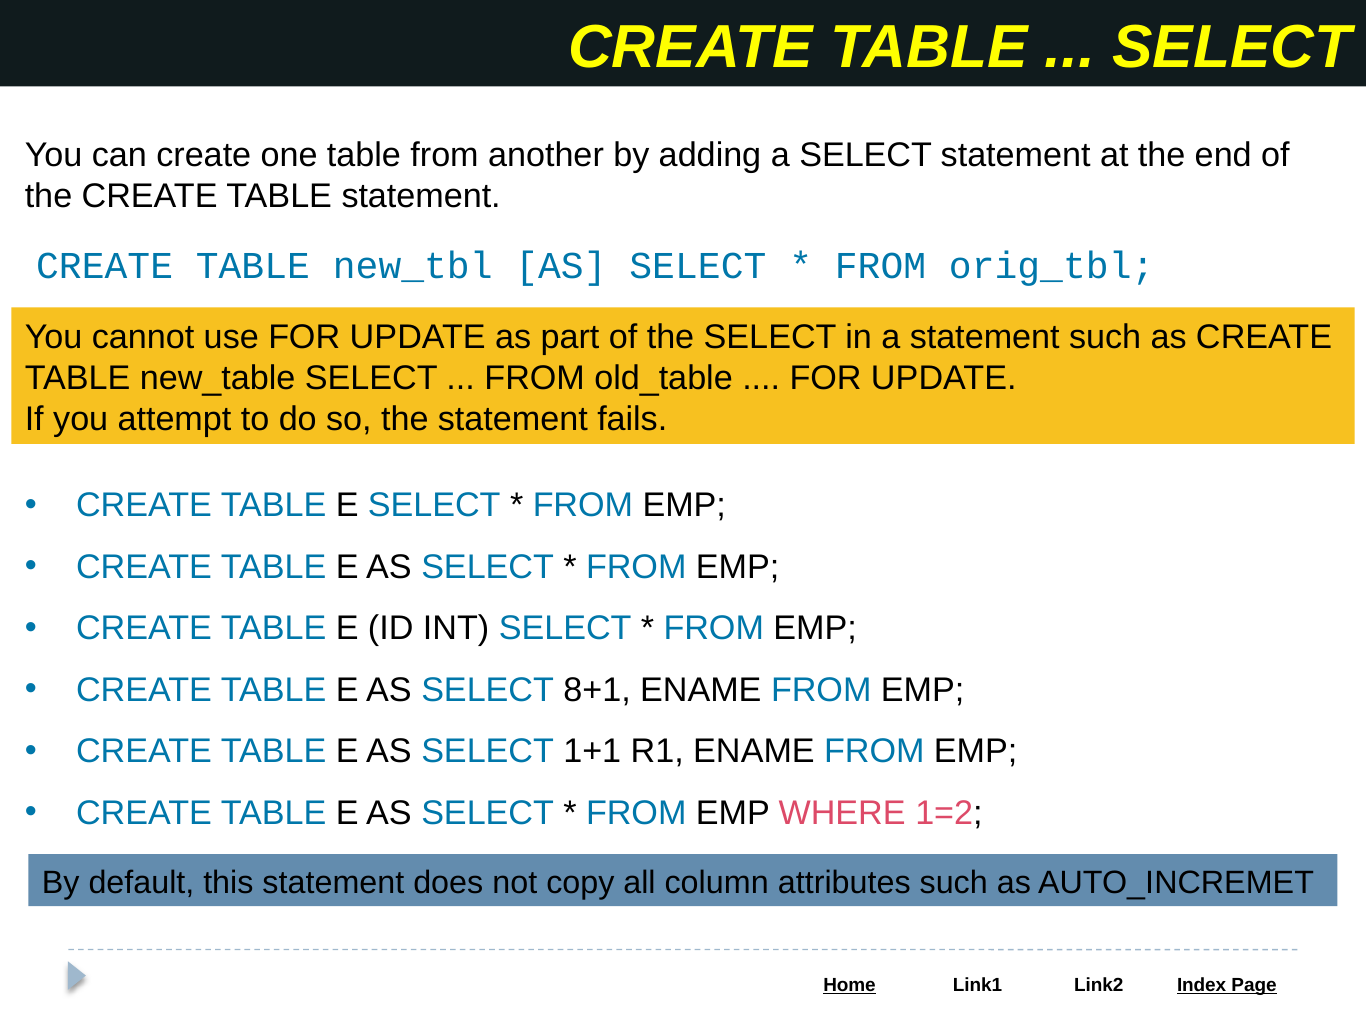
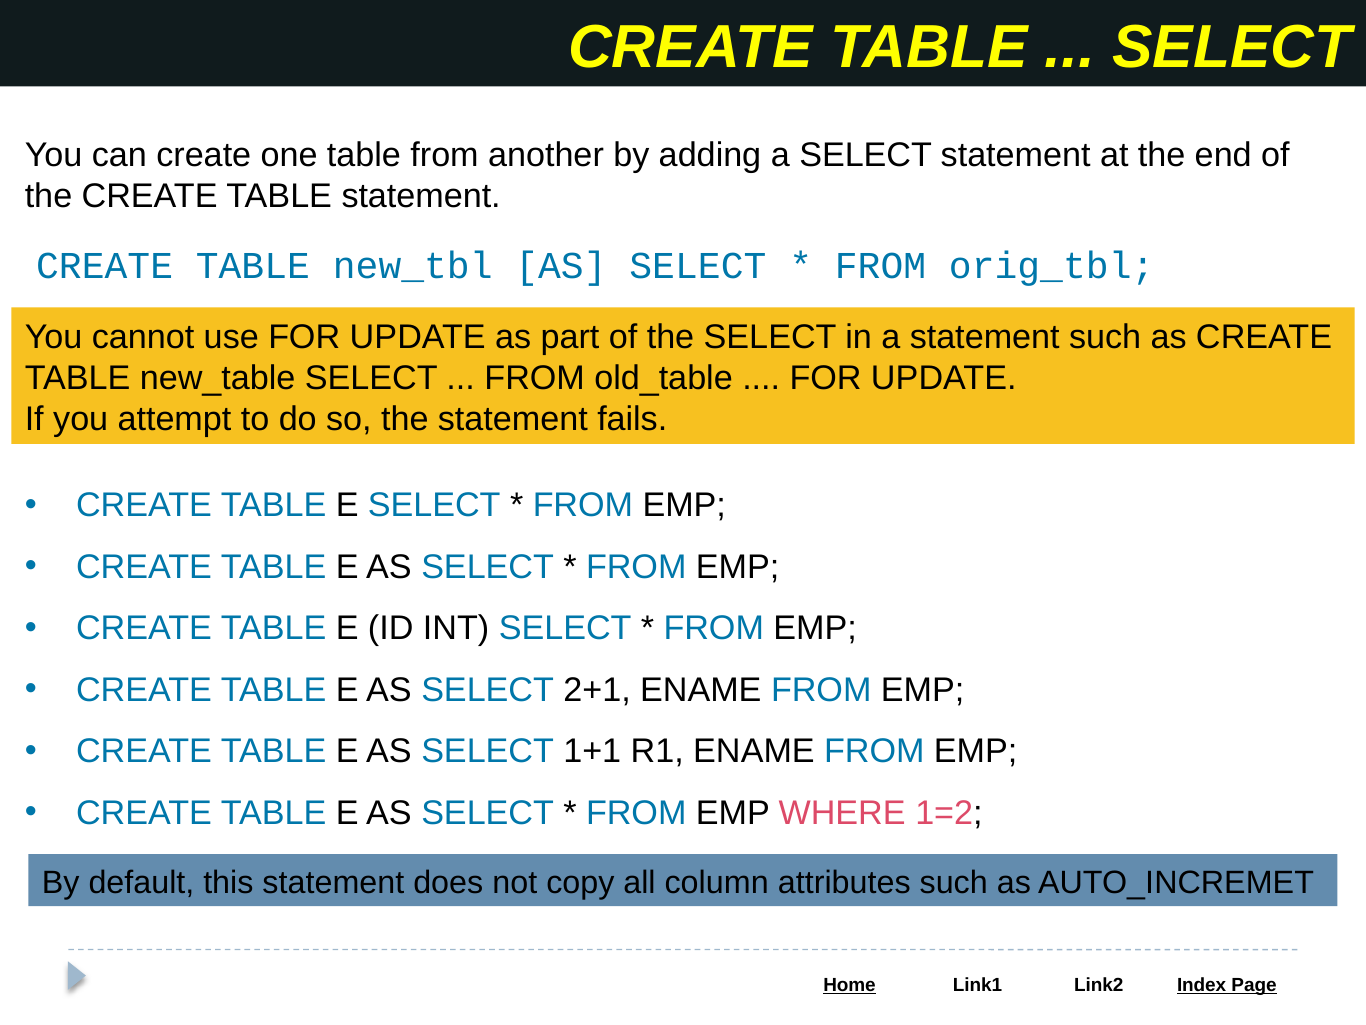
8+1: 8+1 -> 2+1 (597, 690)
